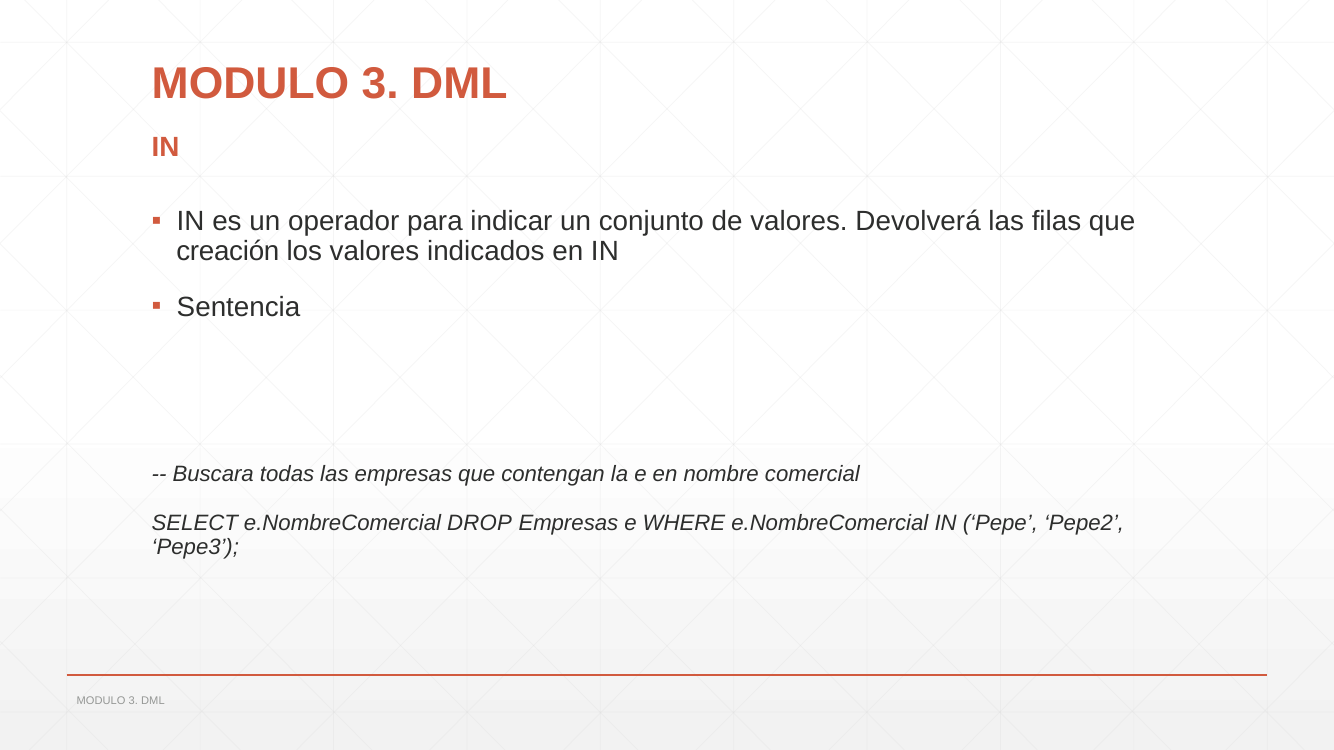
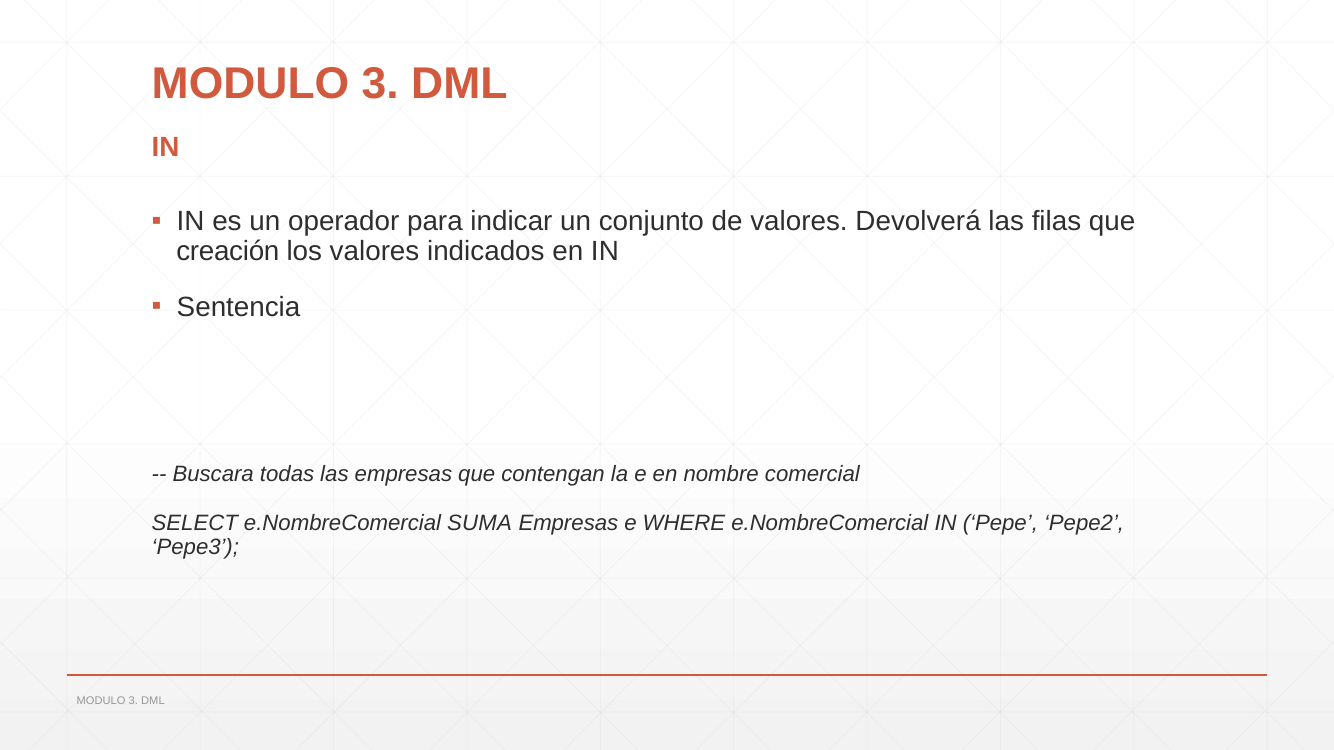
DROP: DROP -> SUMA (480, 523)
